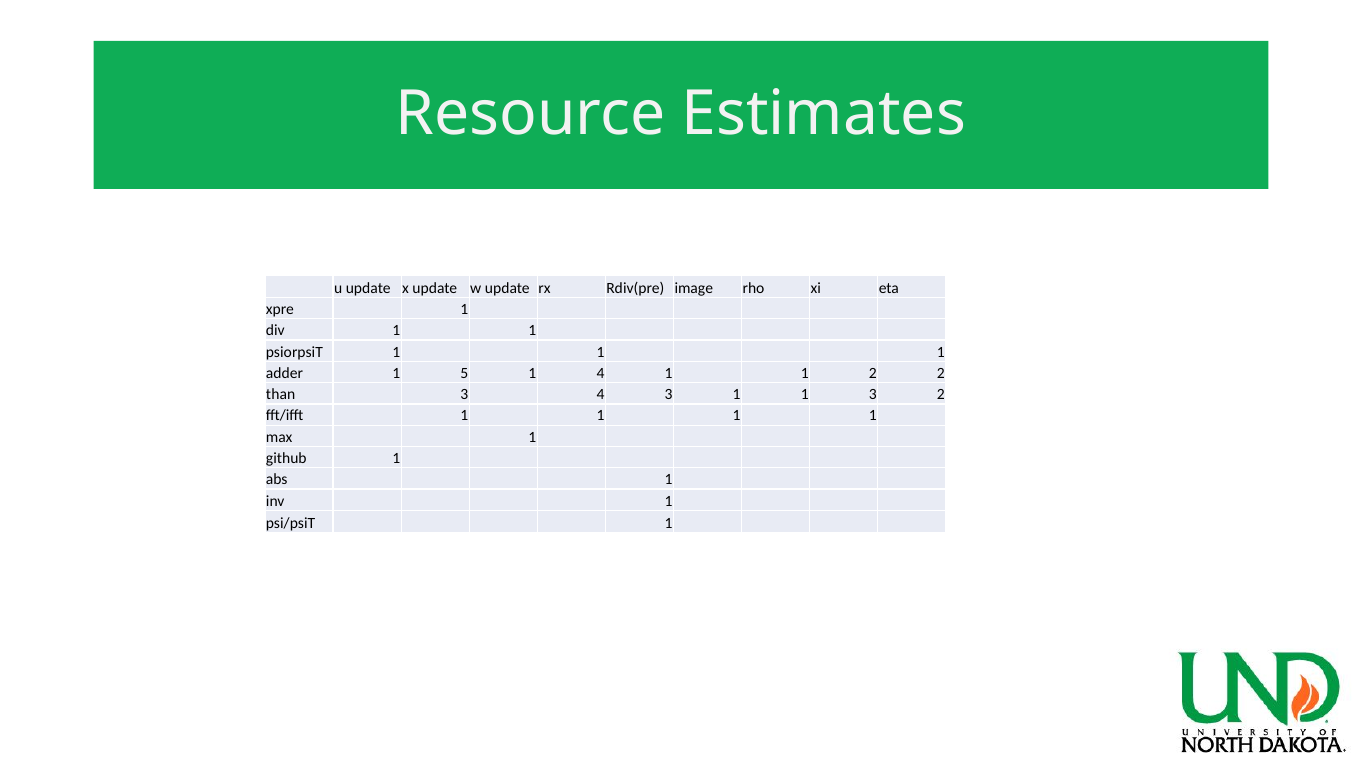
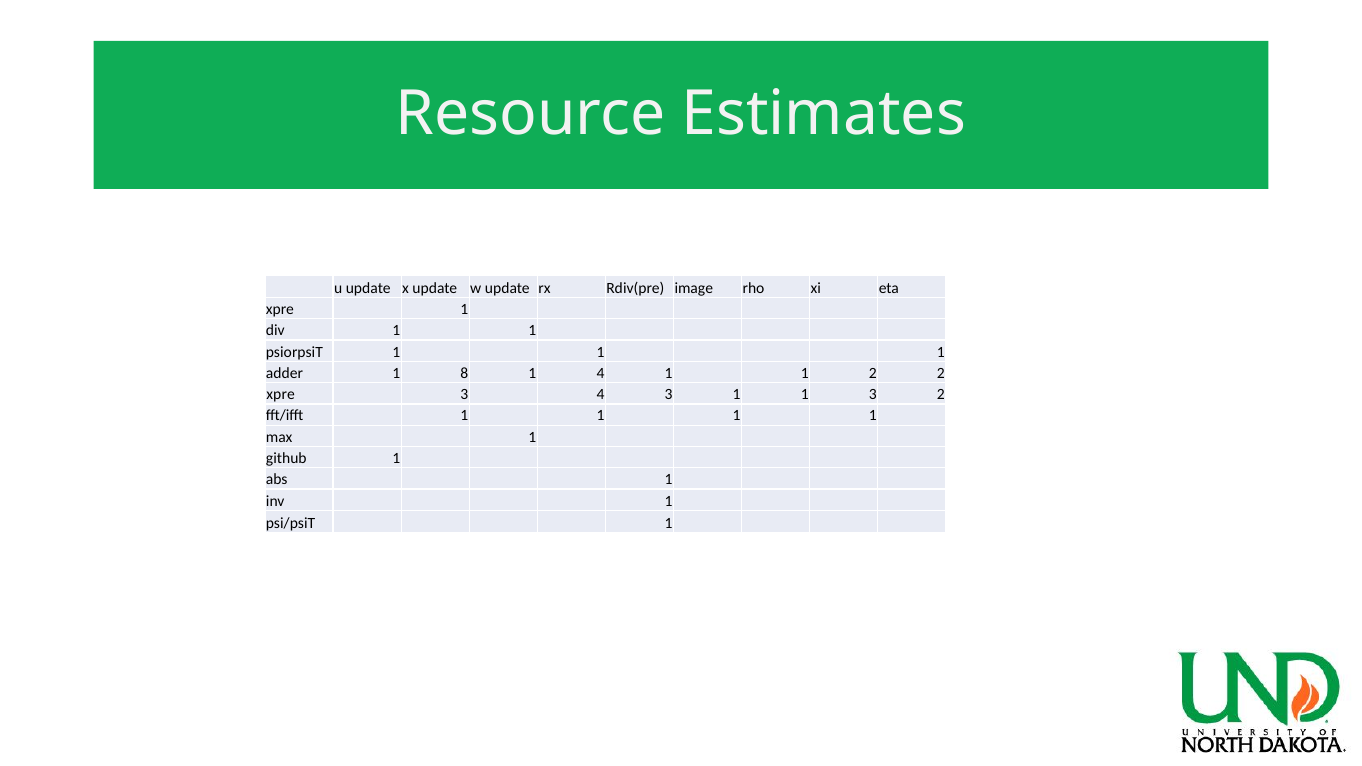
5: 5 -> 8 (464, 373)
than: than -> xpre (281, 395)
